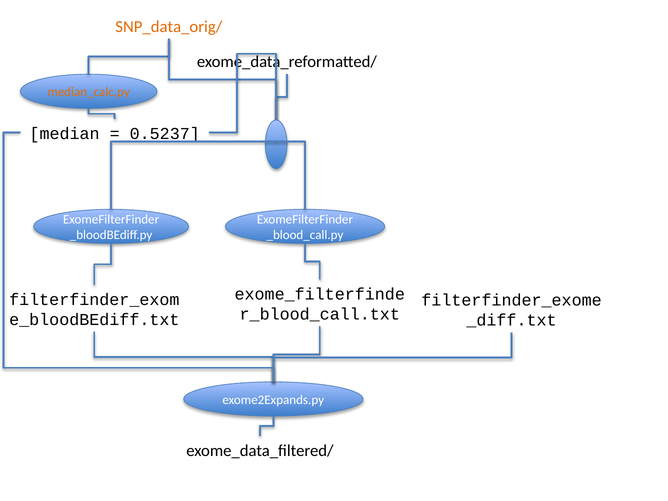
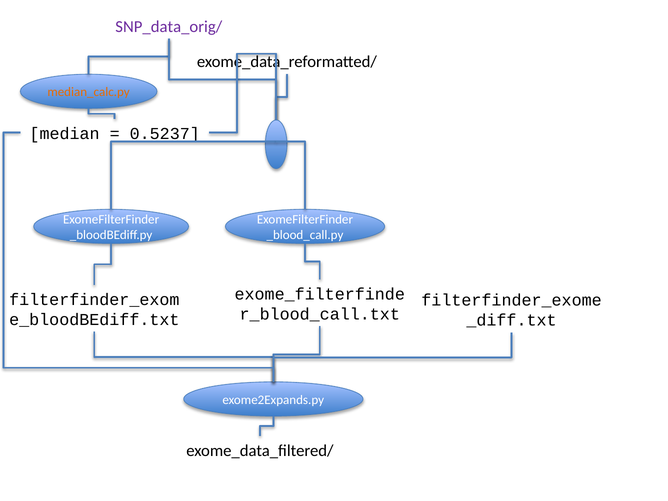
SNP_data_orig/ colour: orange -> purple (169, 27)
